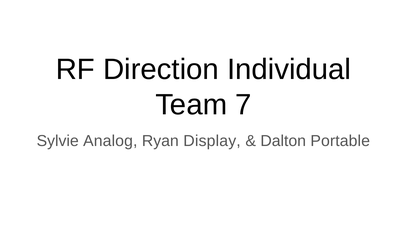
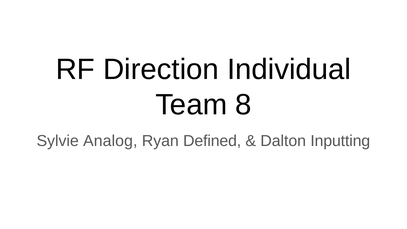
7: 7 -> 8 (243, 105)
Display: Display -> Defined (212, 141)
Portable: Portable -> Inputting (340, 141)
